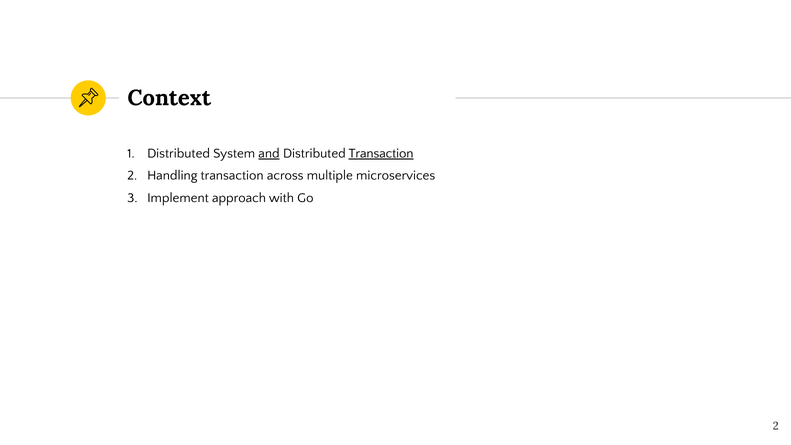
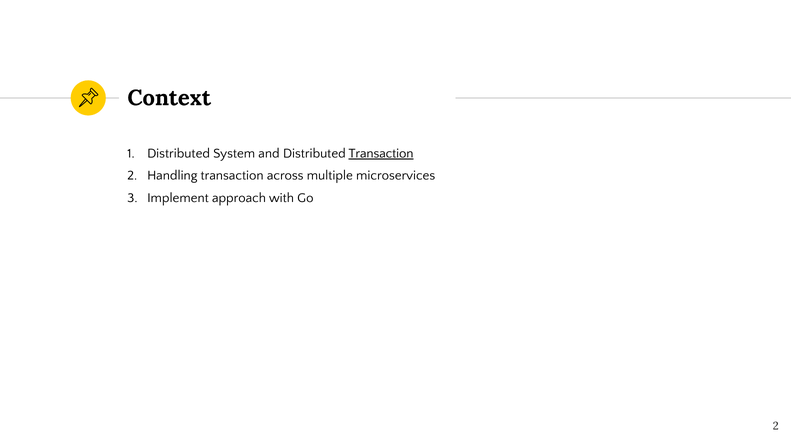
and underline: present -> none (269, 153)
